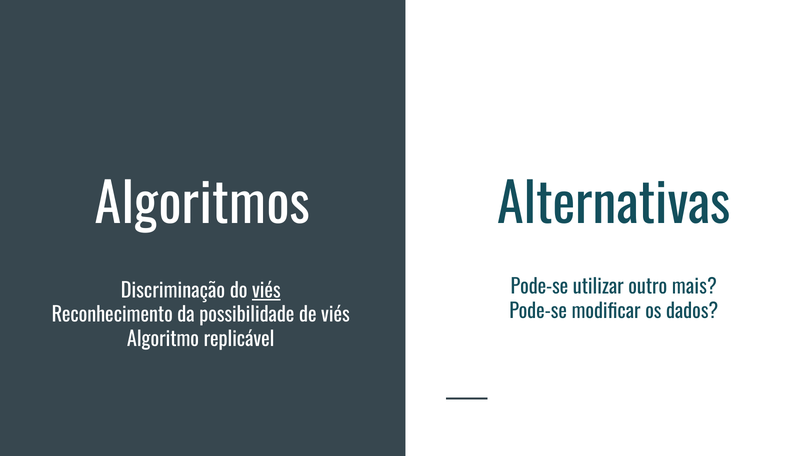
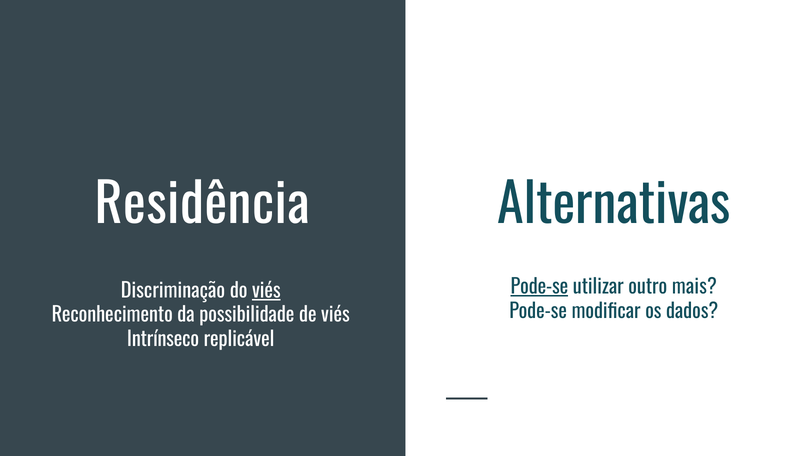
Algoritmos: Algoritmos -> Residência (202, 206)
Pode-se underline: none -> present (539, 287)
Algoritmo: Algoritmo -> Intrínseco (163, 340)
